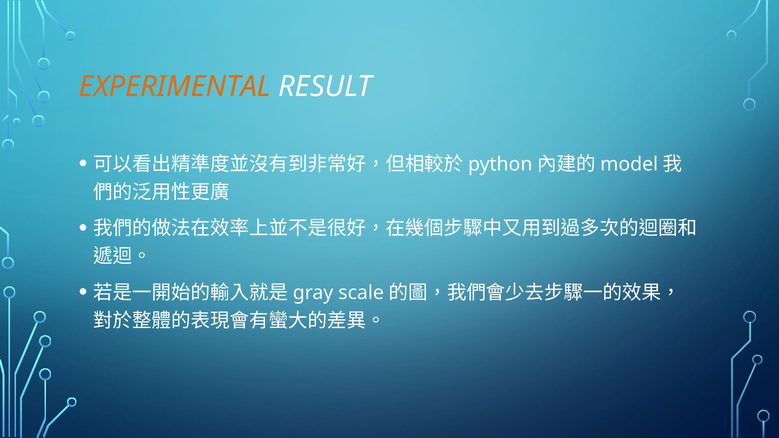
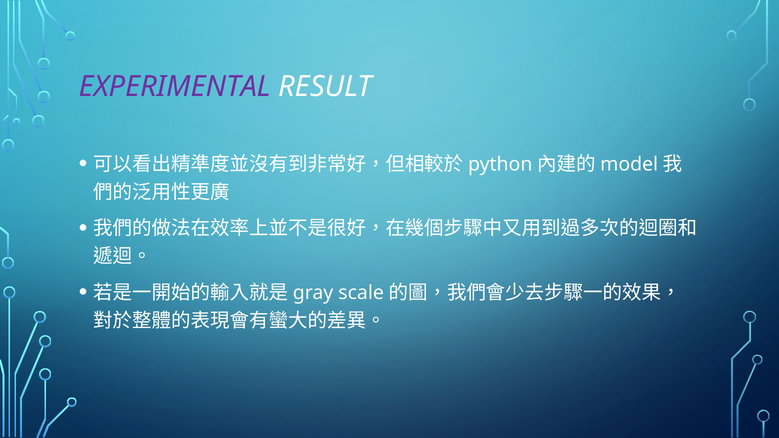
EXPERIMENTAL colour: orange -> purple (175, 87)
